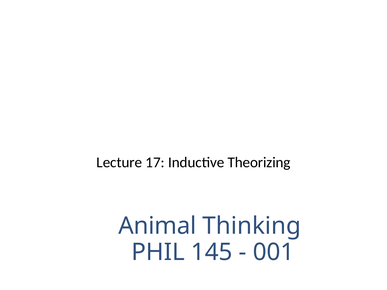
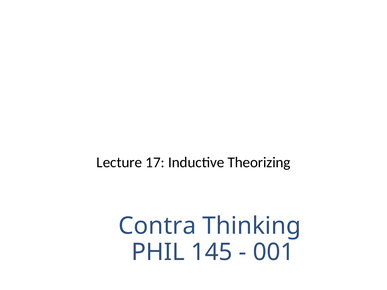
Animal: Animal -> Contra (157, 226)
